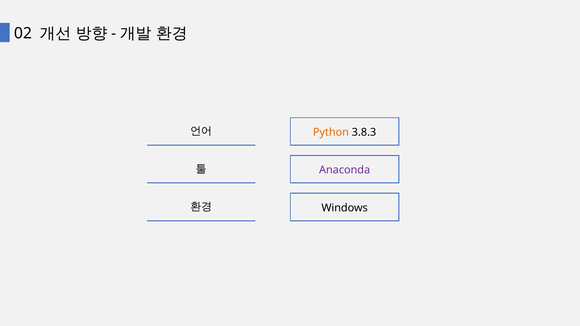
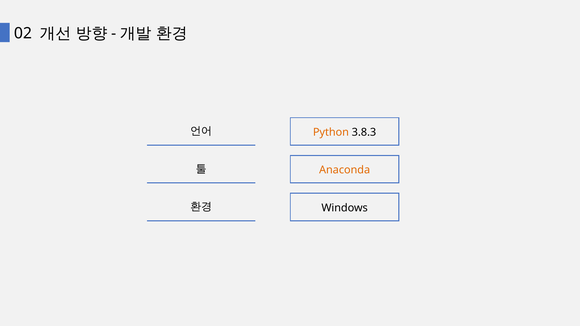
Anaconda colour: purple -> orange (345, 170)
